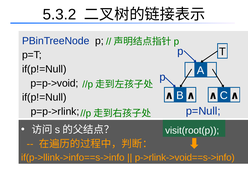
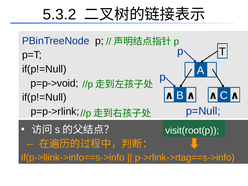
p->rlink->void==s->info: p->rlink->void==s->info -> p->rlink->rtag==s->info (185, 157)
